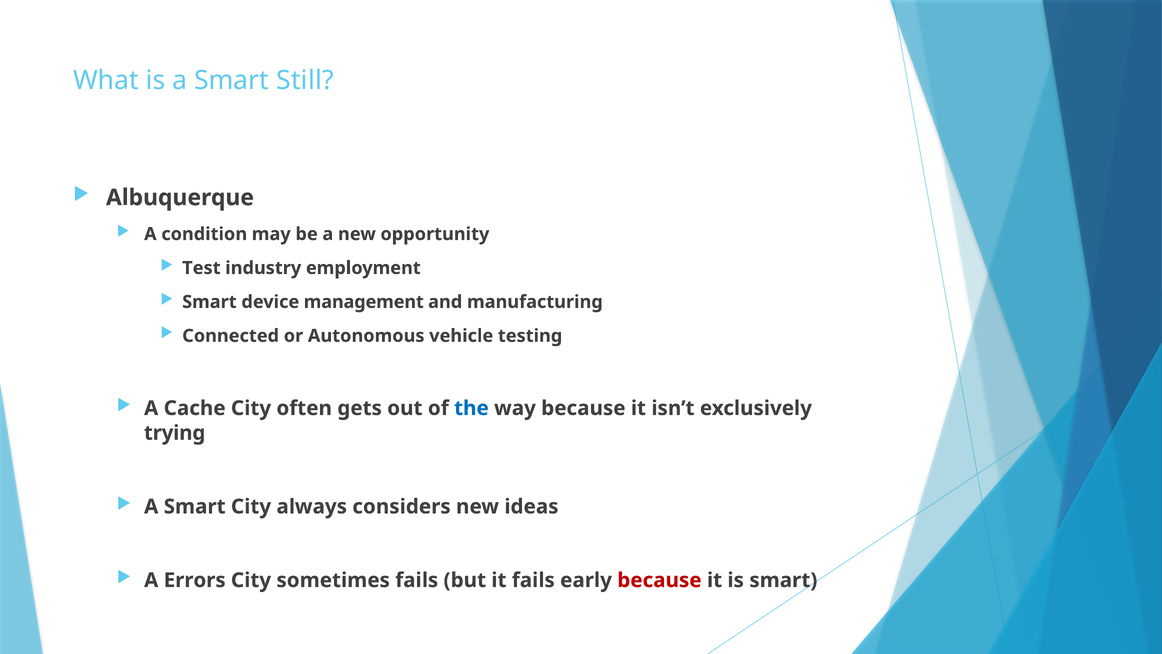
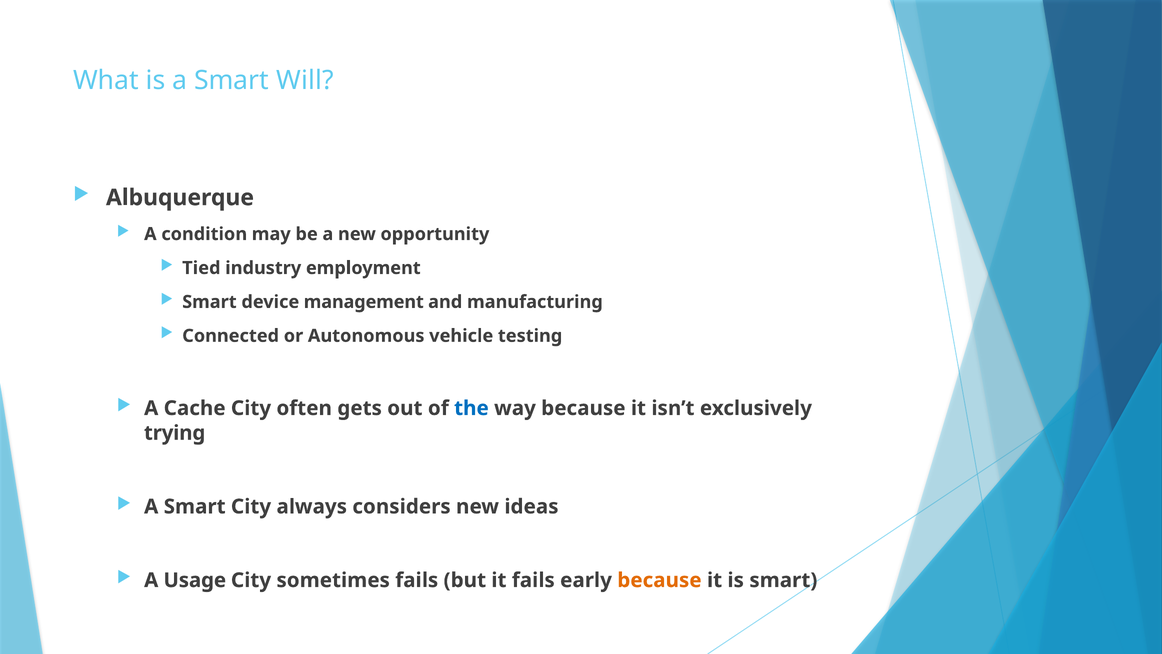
Still: Still -> Will (305, 80)
Test: Test -> Tied (201, 268)
Errors: Errors -> Usage (195, 580)
because colour: red -> orange (659, 580)
